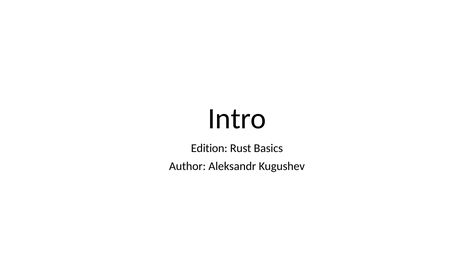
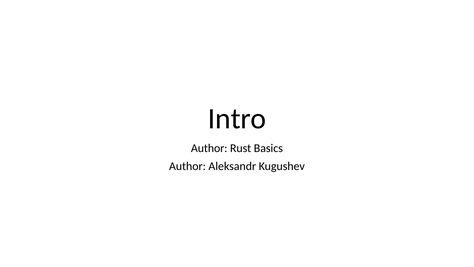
Edition: Edition -> Author (209, 148)
